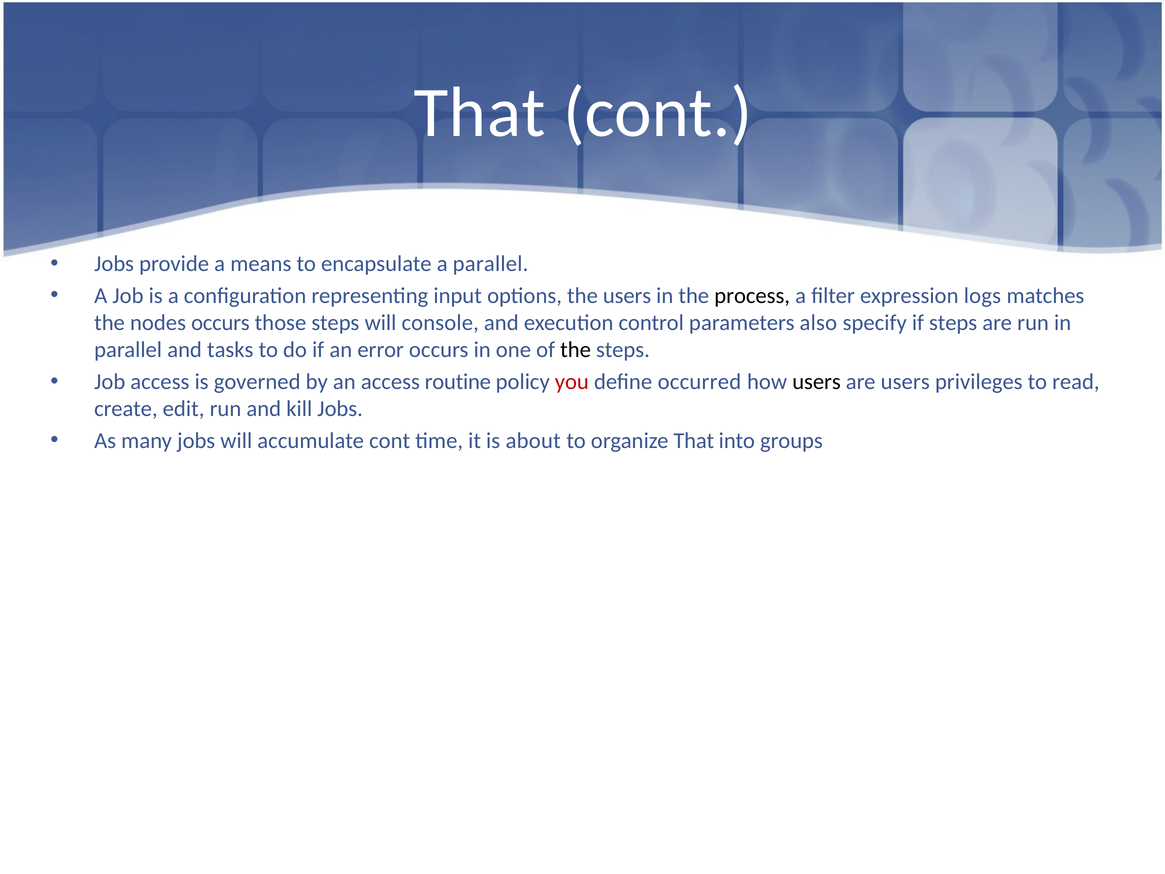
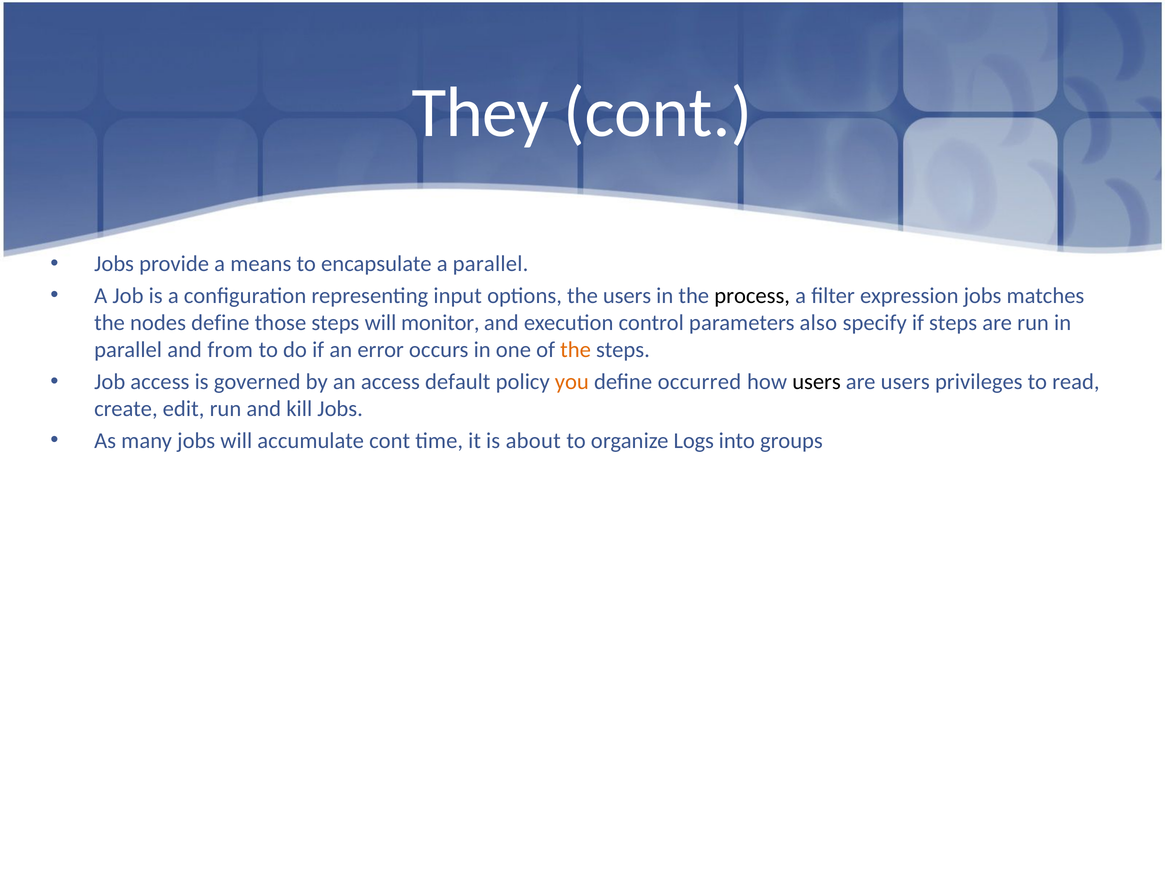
That: That -> They (480, 113)
expression logs: logs -> jobs (983, 295)
nodes occurs: occurs -> define (220, 323)
console: console -> monitor (440, 323)
tasks: tasks -> from (230, 350)
the colour: black -> orange (576, 350)
routine: routine -> default (458, 382)
you colour: red -> orange (572, 382)
organize That: That -> Logs (694, 441)
